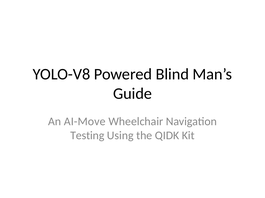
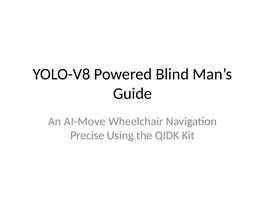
Testing: Testing -> Precise (87, 136)
